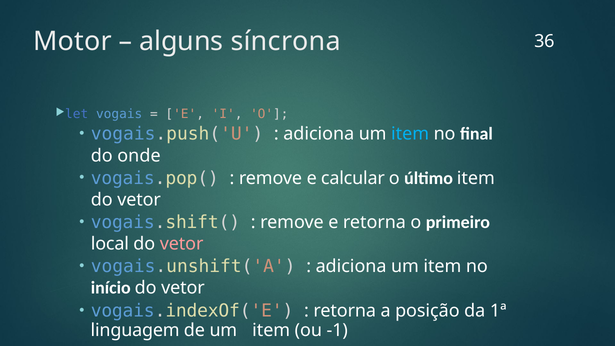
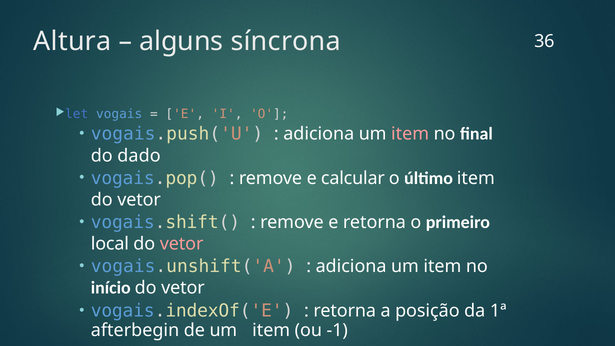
Motor: Motor -> Altura (72, 42)
item colour: light blue -> pink (410, 134)
onde: onde -> dado (139, 156)
linguagem: linguagem -> afterbegin (135, 330)
